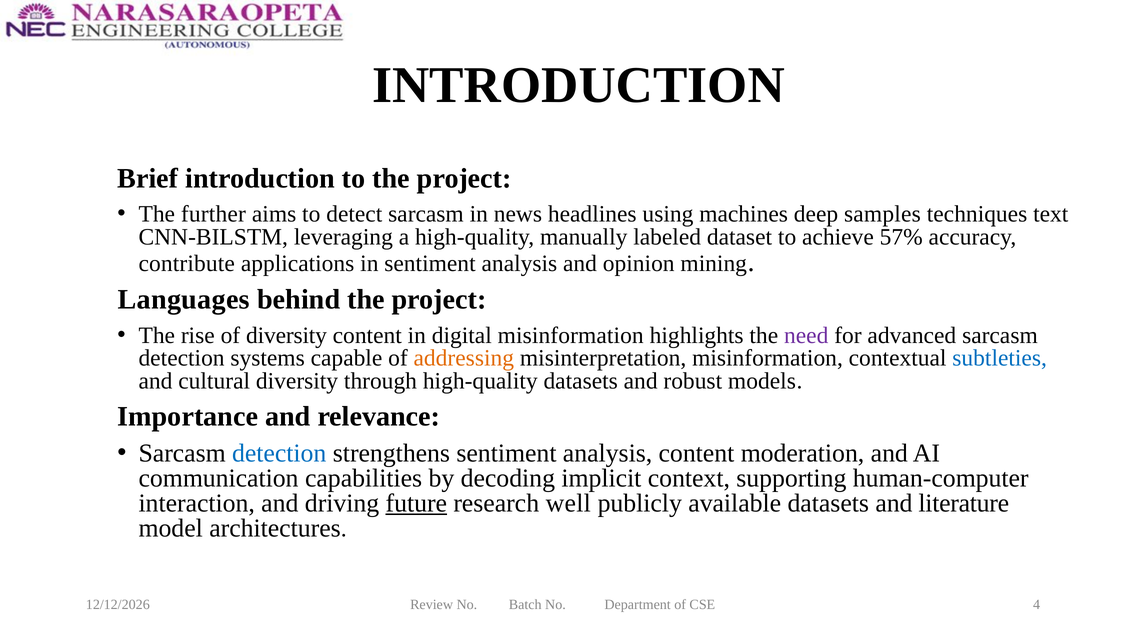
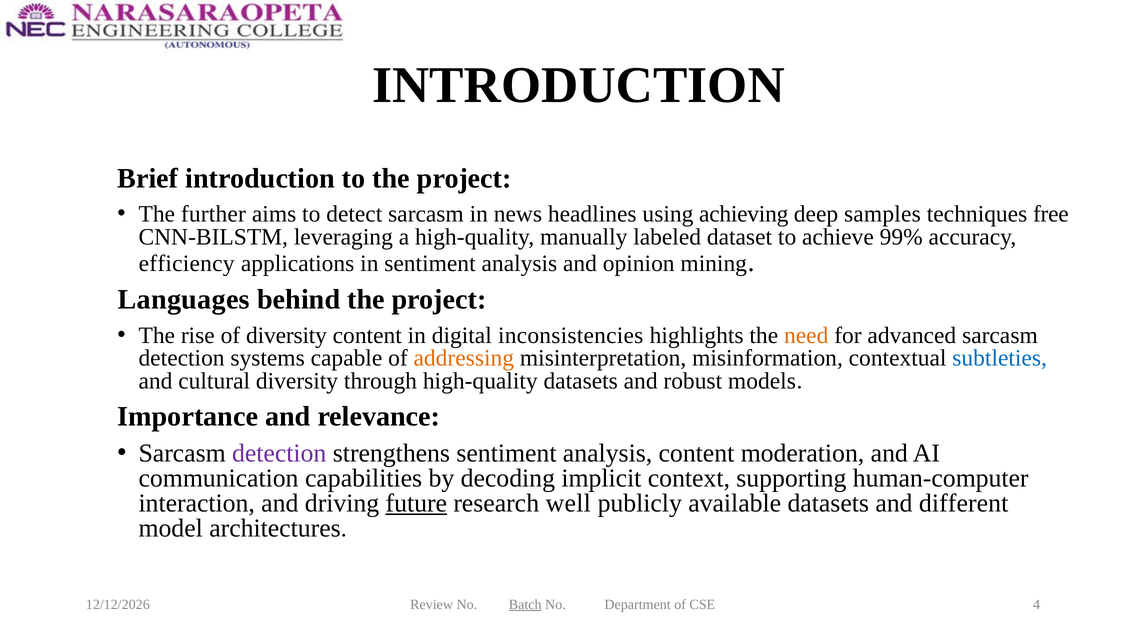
machines: machines -> achieving (744, 214)
text: text -> free (1051, 214)
57%: 57% -> 99% (901, 237)
contribute: contribute -> efficiency (187, 263)
digital misinformation: misinformation -> inconsistencies (571, 336)
need colour: purple -> orange (806, 336)
detection colour: blue -> purple (279, 453)
literature: literature -> different (964, 504)
Batch underline: none -> present (525, 605)
